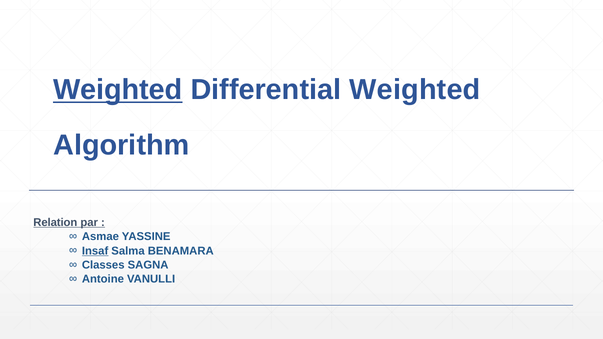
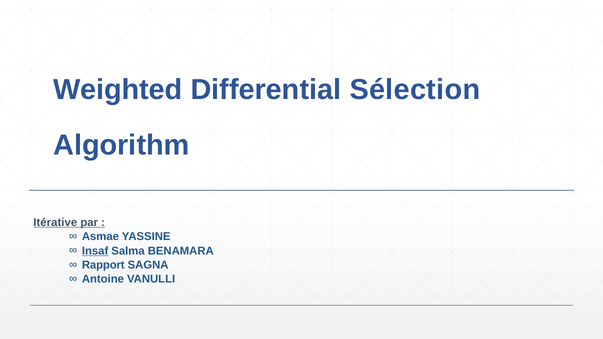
Weighted underline: present -> none (118, 90)
Differential Weighted: Weighted -> Sélection (415, 90)
Relation: Relation -> Itérative (55, 223)
Classes: Classes -> Rapport (103, 265)
